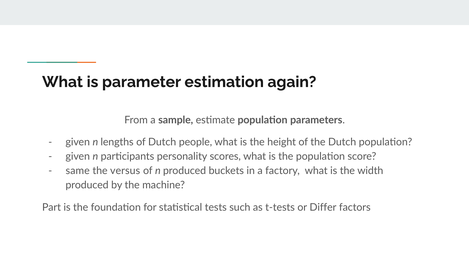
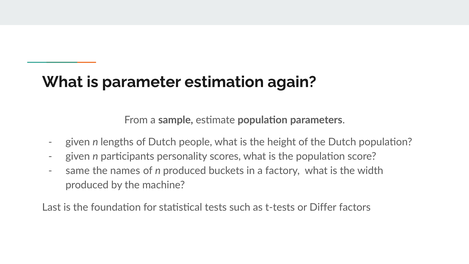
versus: versus -> names (125, 171)
Part: Part -> Last (51, 207)
